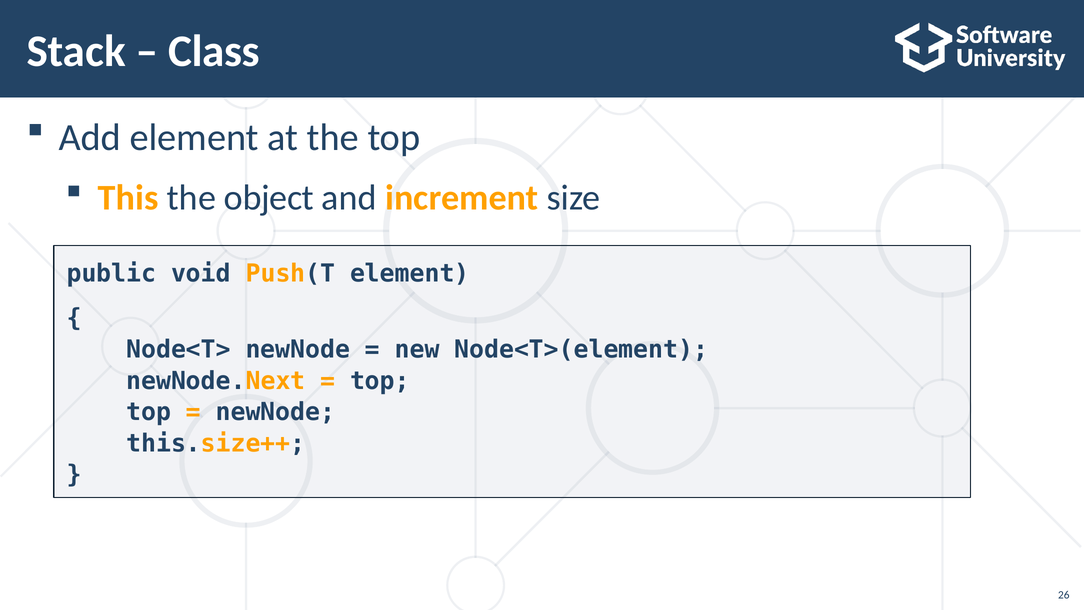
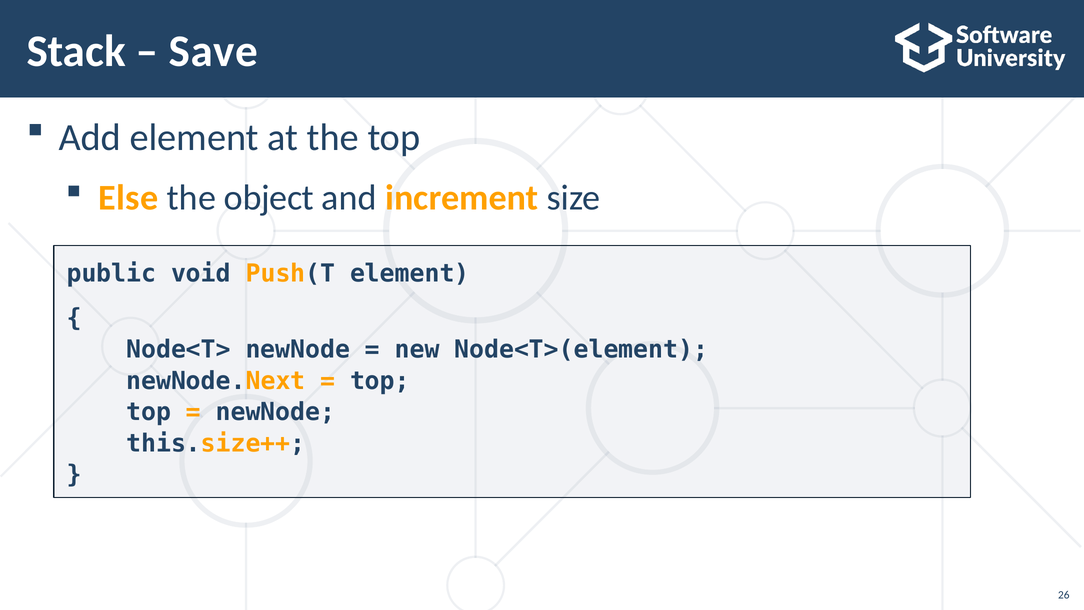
Class: Class -> Save (213, 51)
This: This -> Else (128, 198)
